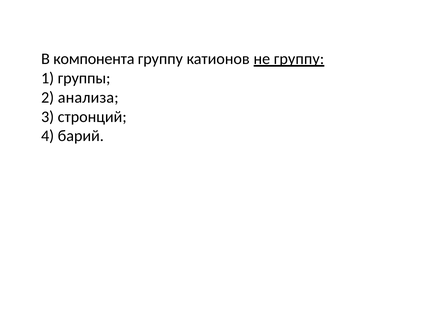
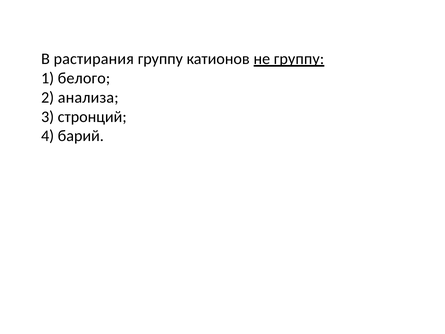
компонента: компонента -> растирания (94, 59)
группы: группы -> белого (84, 78)
